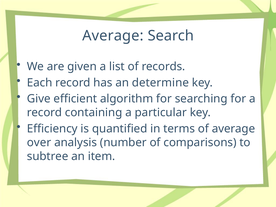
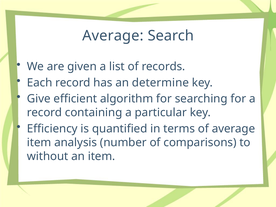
over: over -> item (39, 142)
subtree: subtree -> without (48, 156)
